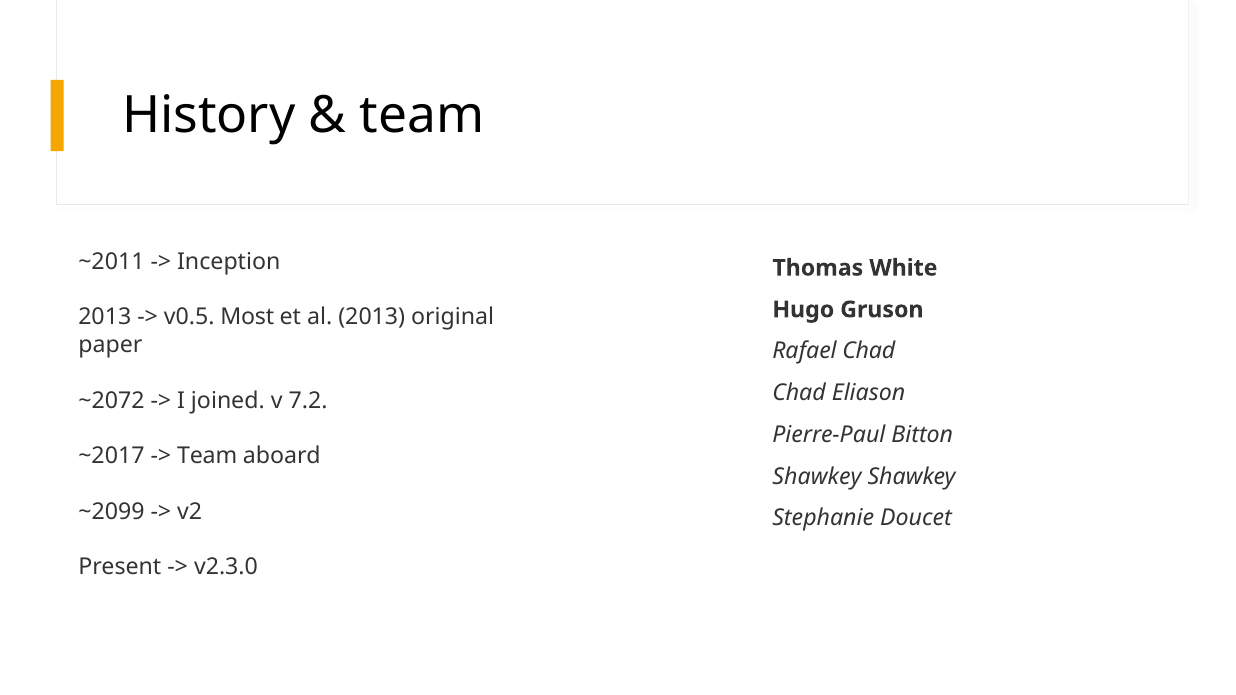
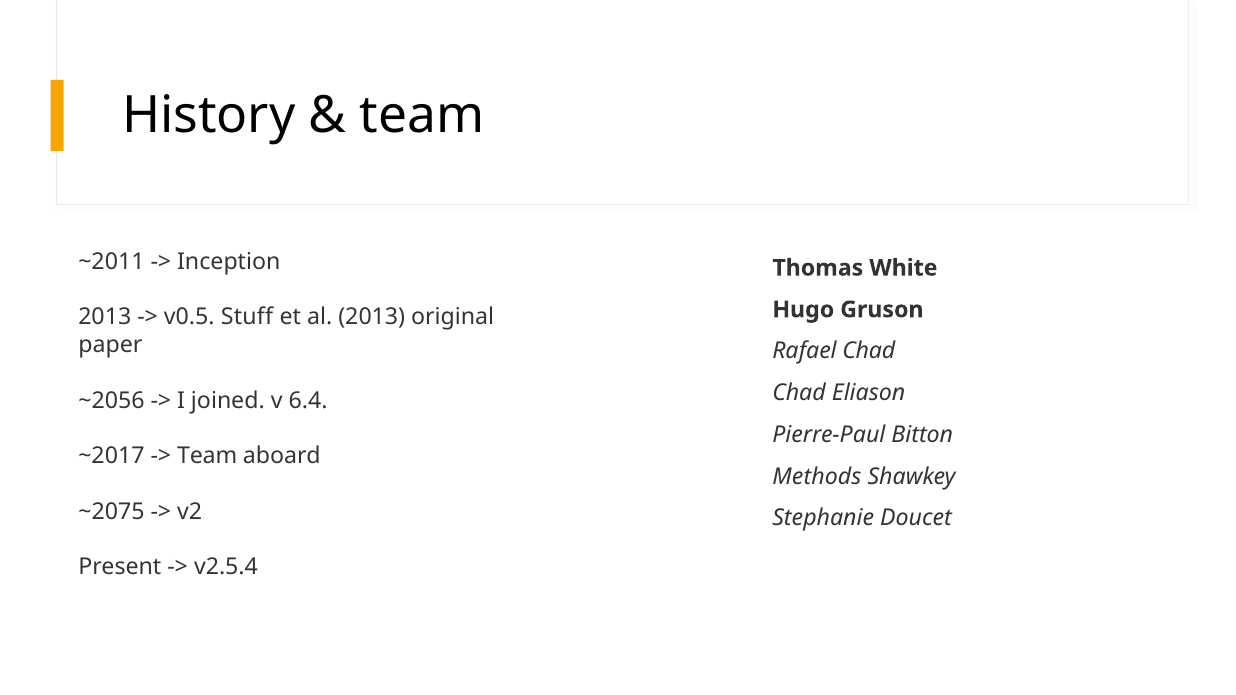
Most: Most -> Stuff (247, 317)
~2072: ~2072 -> ~2056 (111, 401)
7.2: 7.2 -> 6.4 (308, 401)
Shawkey: Shawkey -> Methods (817, 477)
~2099: ~2099 -> ~2075 (111, 512)
v2.3.0: v2.3.0 -> v2.5.4 (226, 567)
